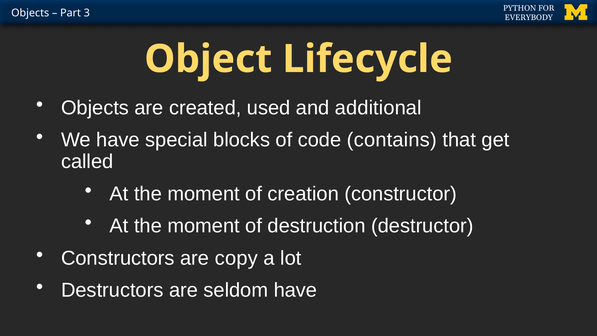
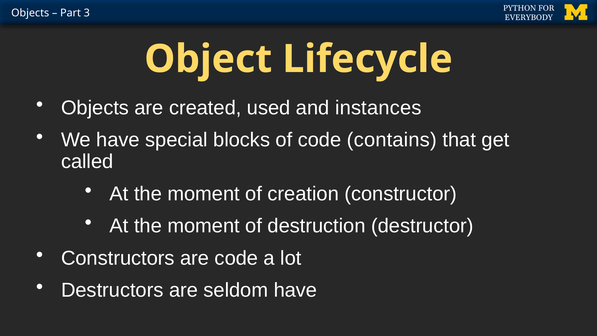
additional: additional -> instances (378, 108)
are copy: copy -> code (236, 258)
